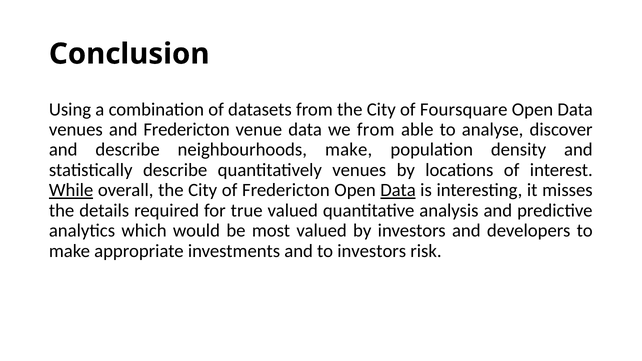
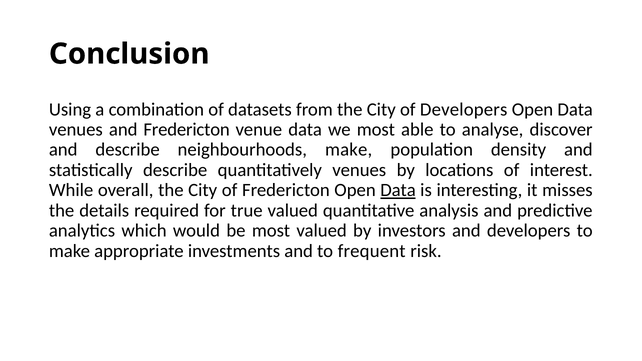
of Foursquare: Foursquare -> Developers (464, 109)
we from: from -> most (376, 130)
While underline: present -> none (71, 190)
to investors: investors -> frequent (372, 251)
